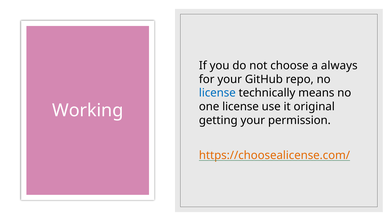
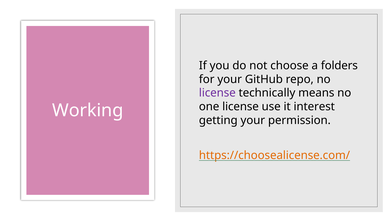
always: always -> folders (339, 65)
license colour: blue -> purple (217, 93)
original: original -> interest (314, 106)
